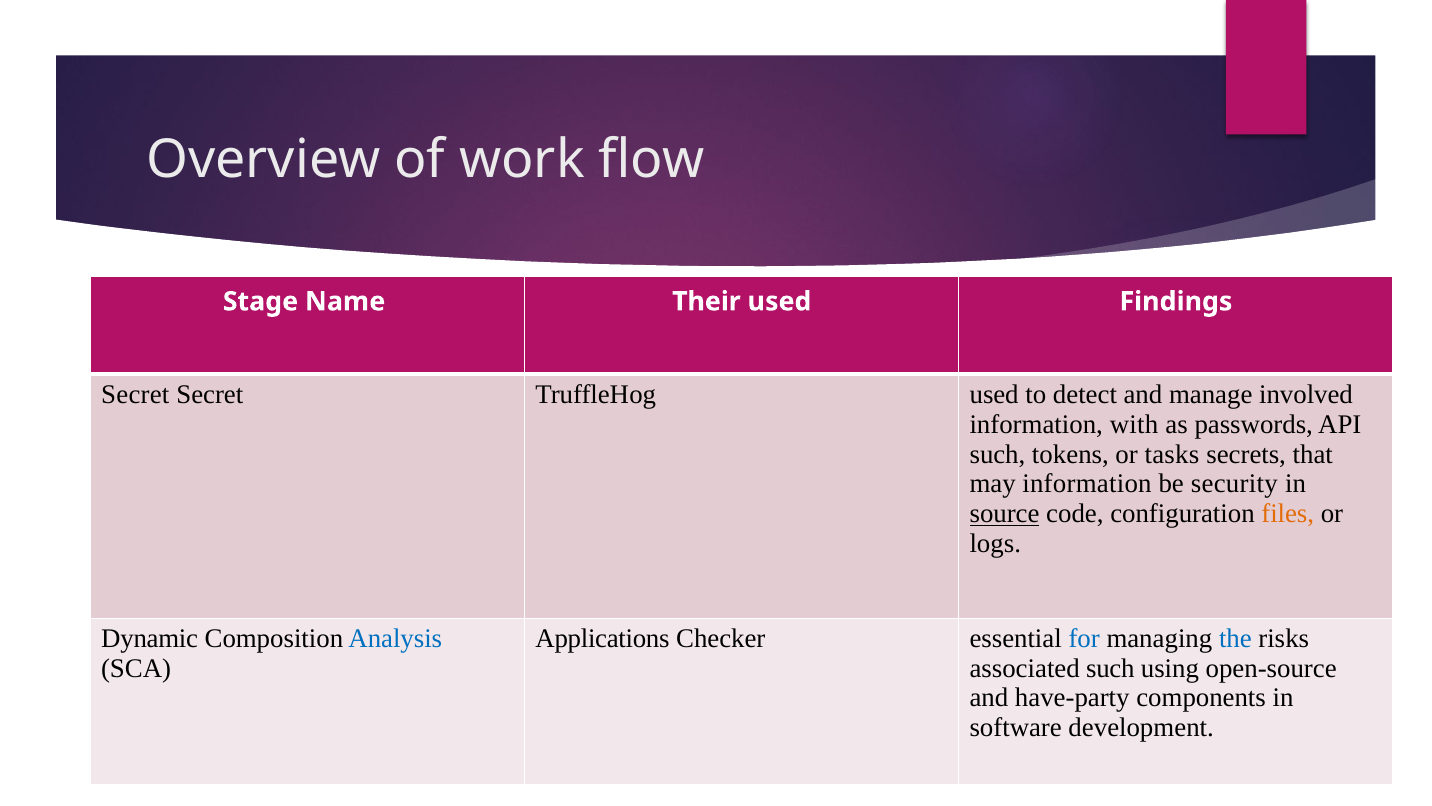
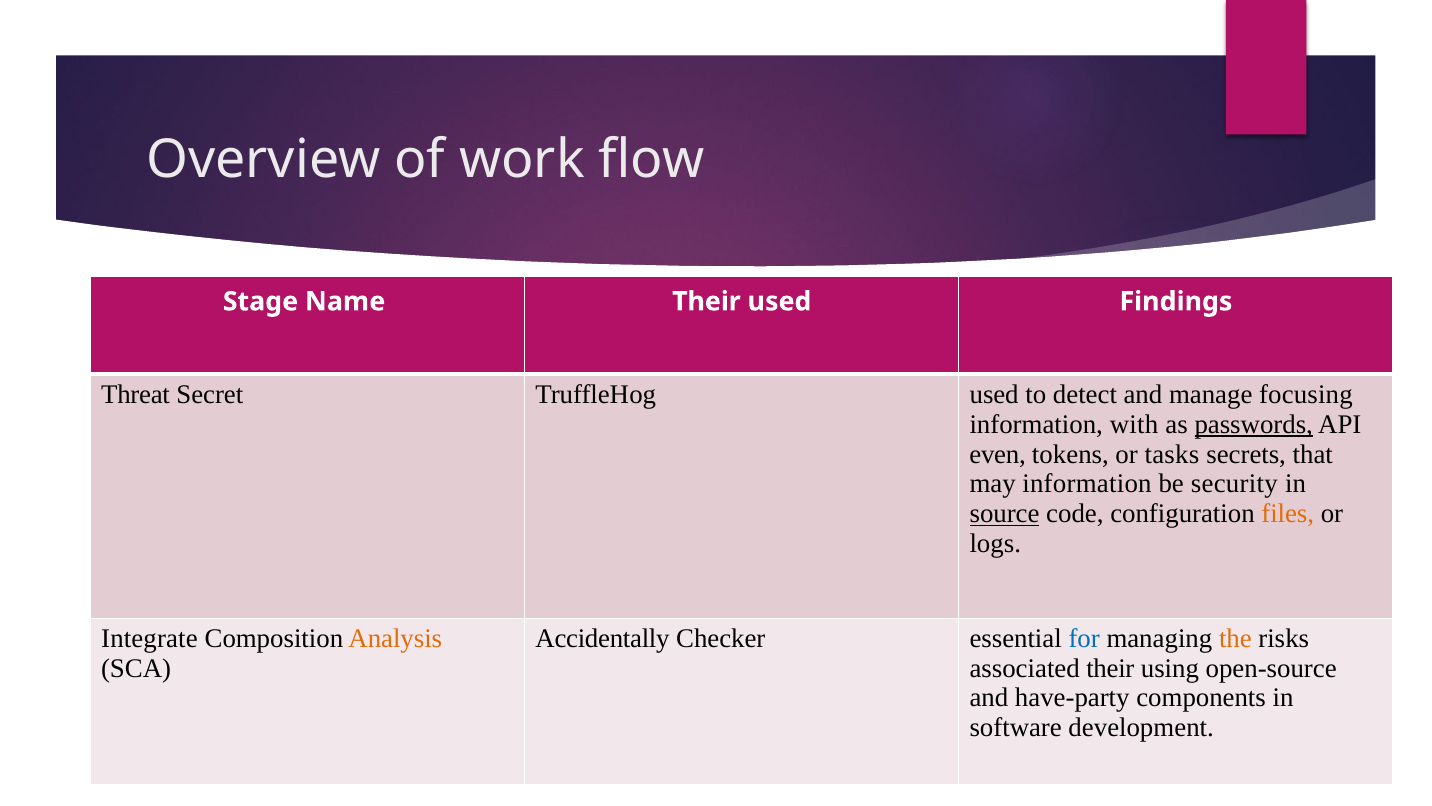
Secret: Secret -> Threat (136, 395)
involved: involved -> focusing (1306, 395)
passwords underline: none -> present (1254, 424)
such: such -> even (998, 454)
Dynamic: Dynamic -> Integrate (149, 638)
Analysis colour: blue -> orange (395, 638)
Applications: Applications -> Accidentally (602, 638)
the colour: blue -> orange (1235, 638)
associated such: such -> their (1110, 668)
